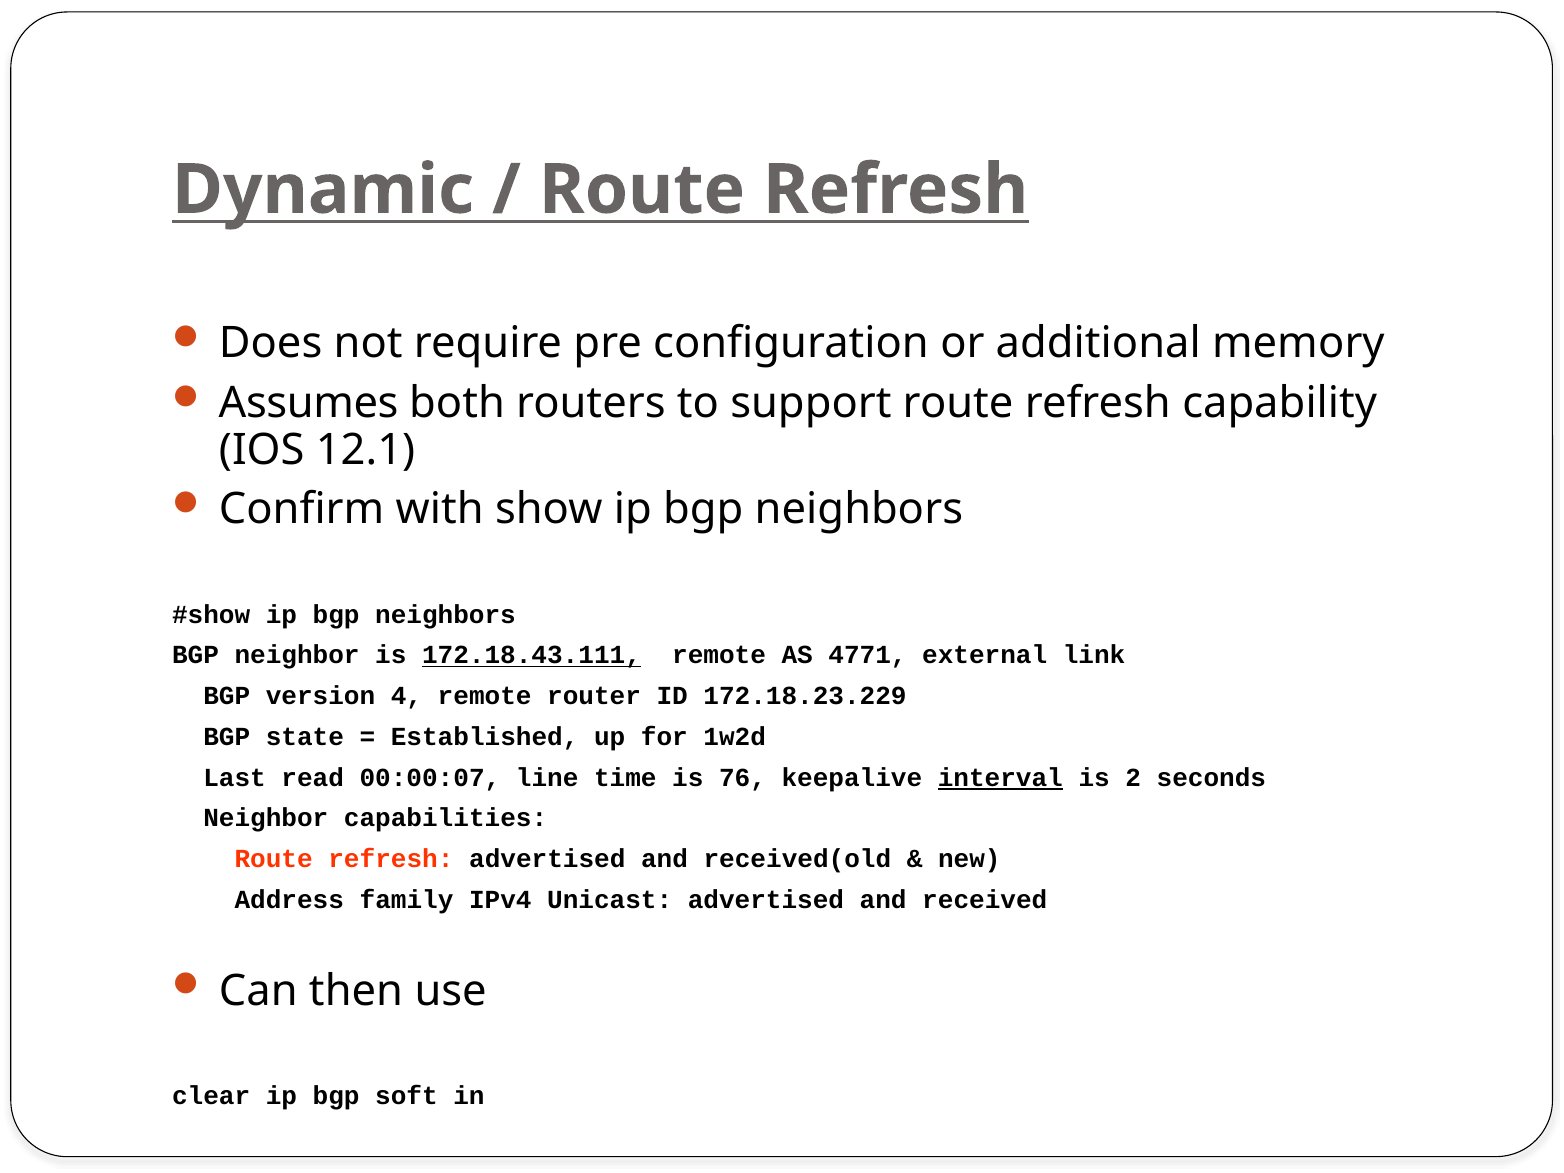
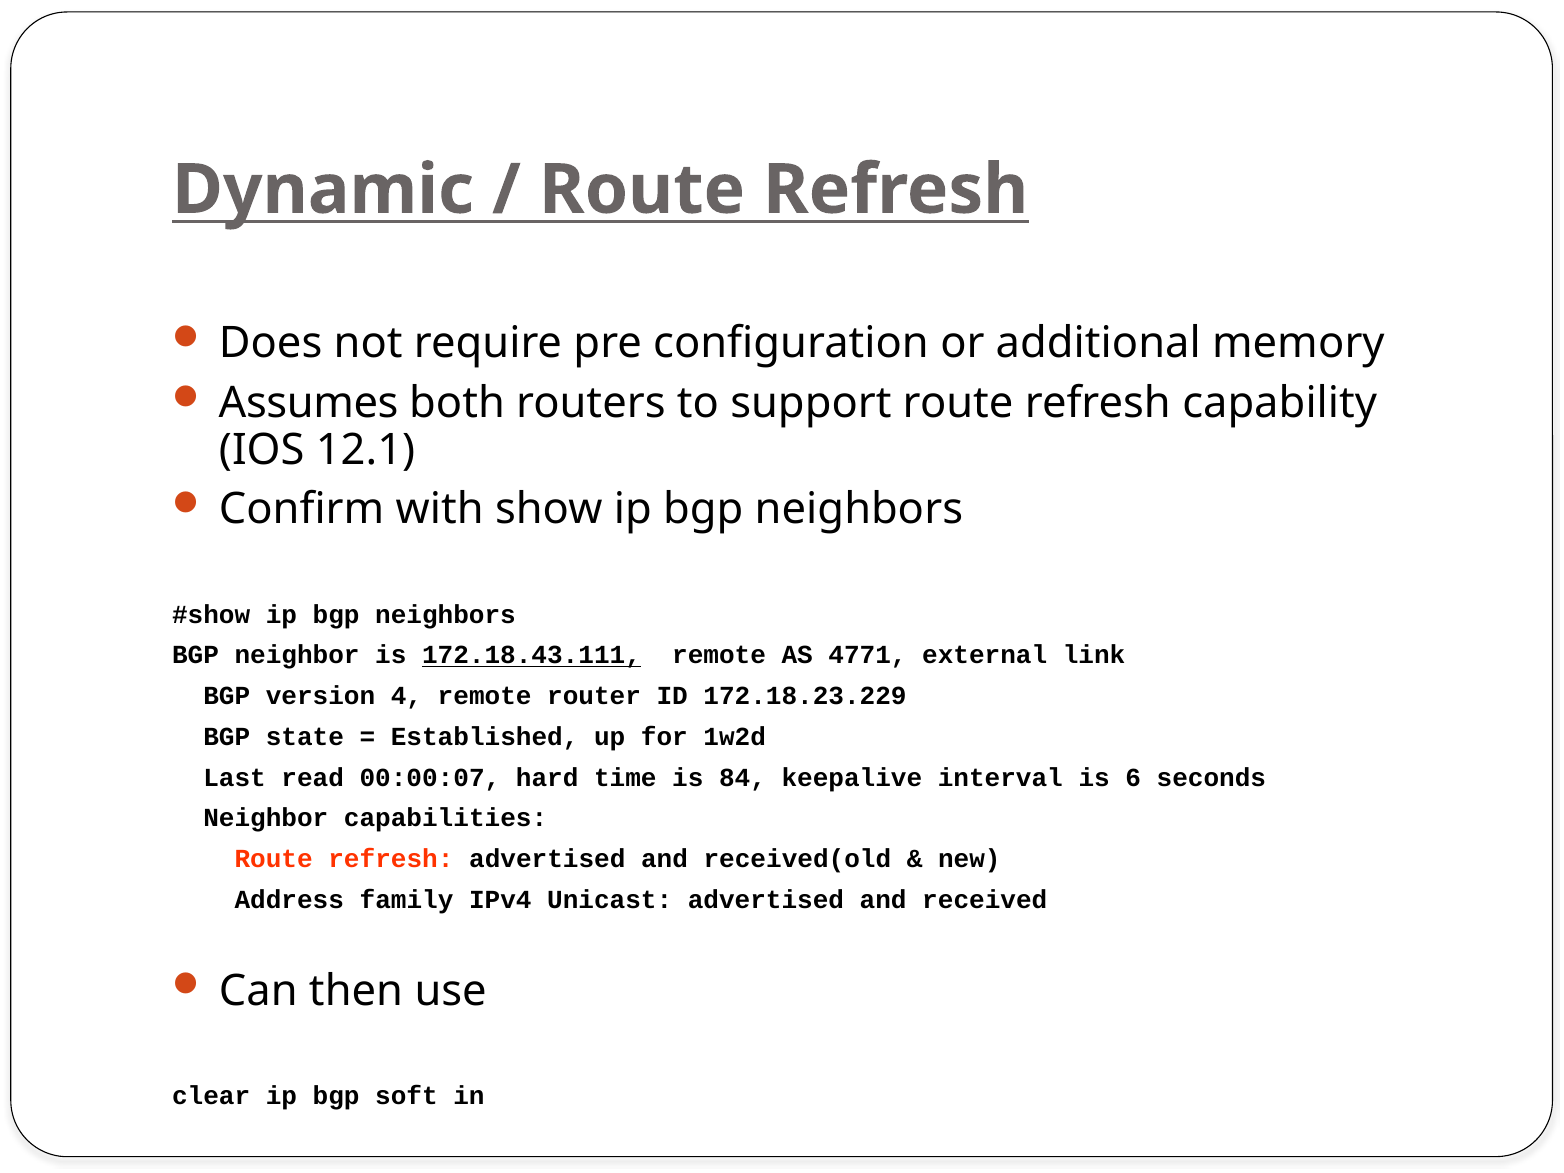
line: line -> hard (547, 778)
76: 76 -> 84 (742, 778)
interval underline: present -> none (1000, 778)
2: 2 -> 6 (1133, 778)
